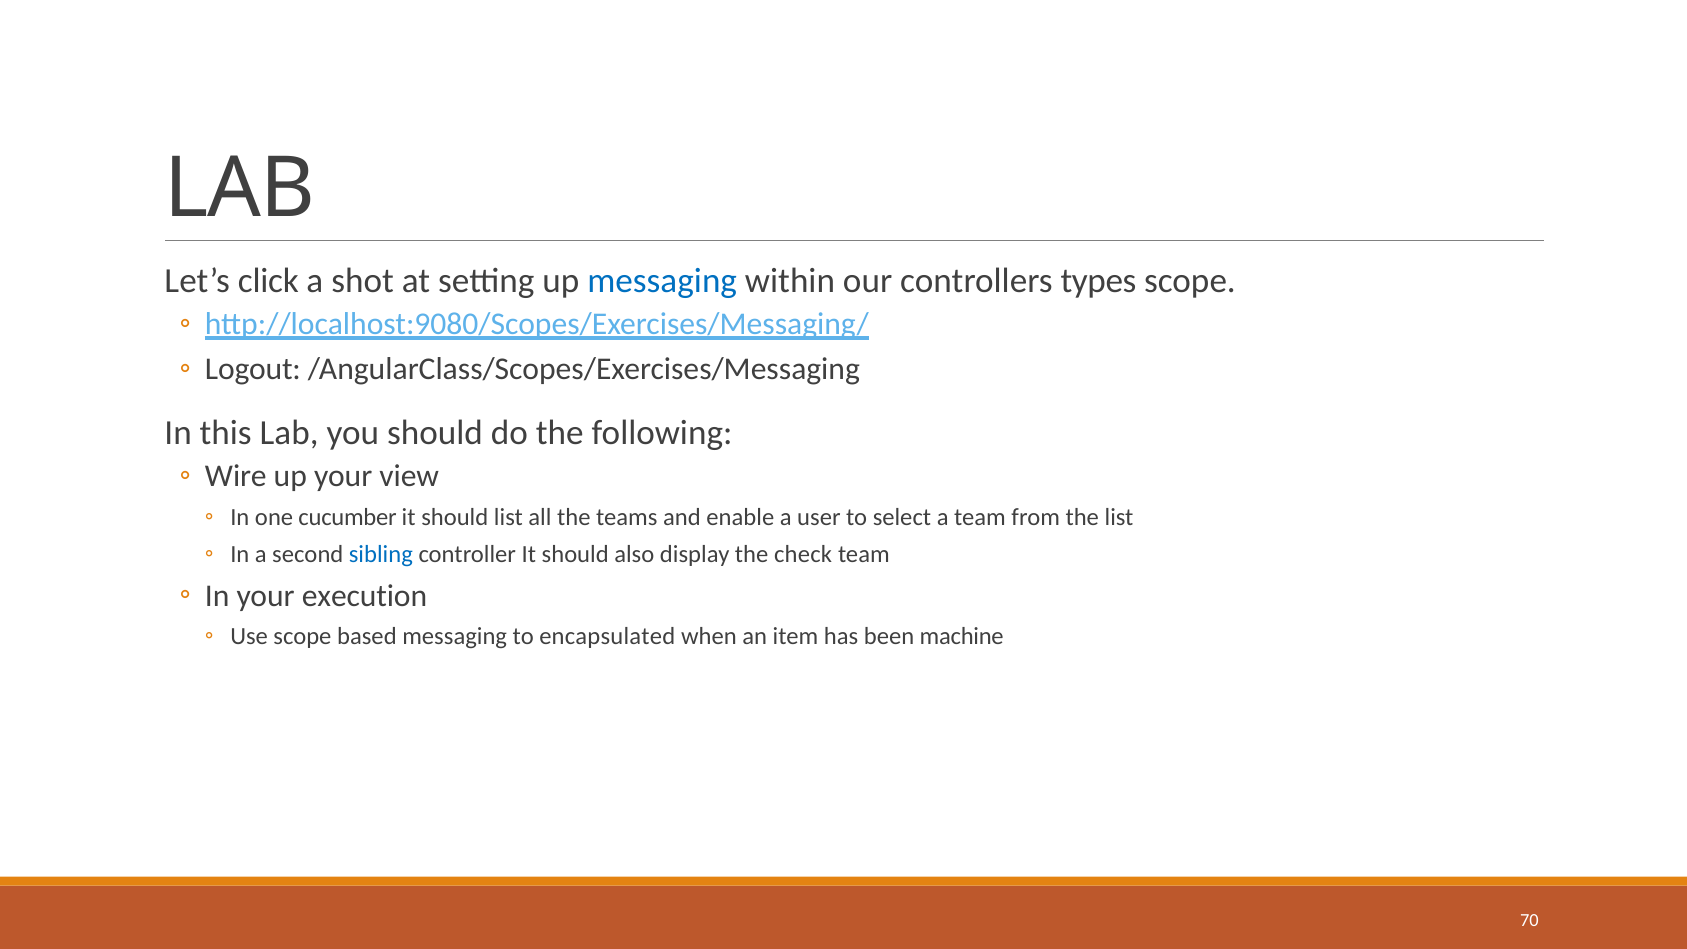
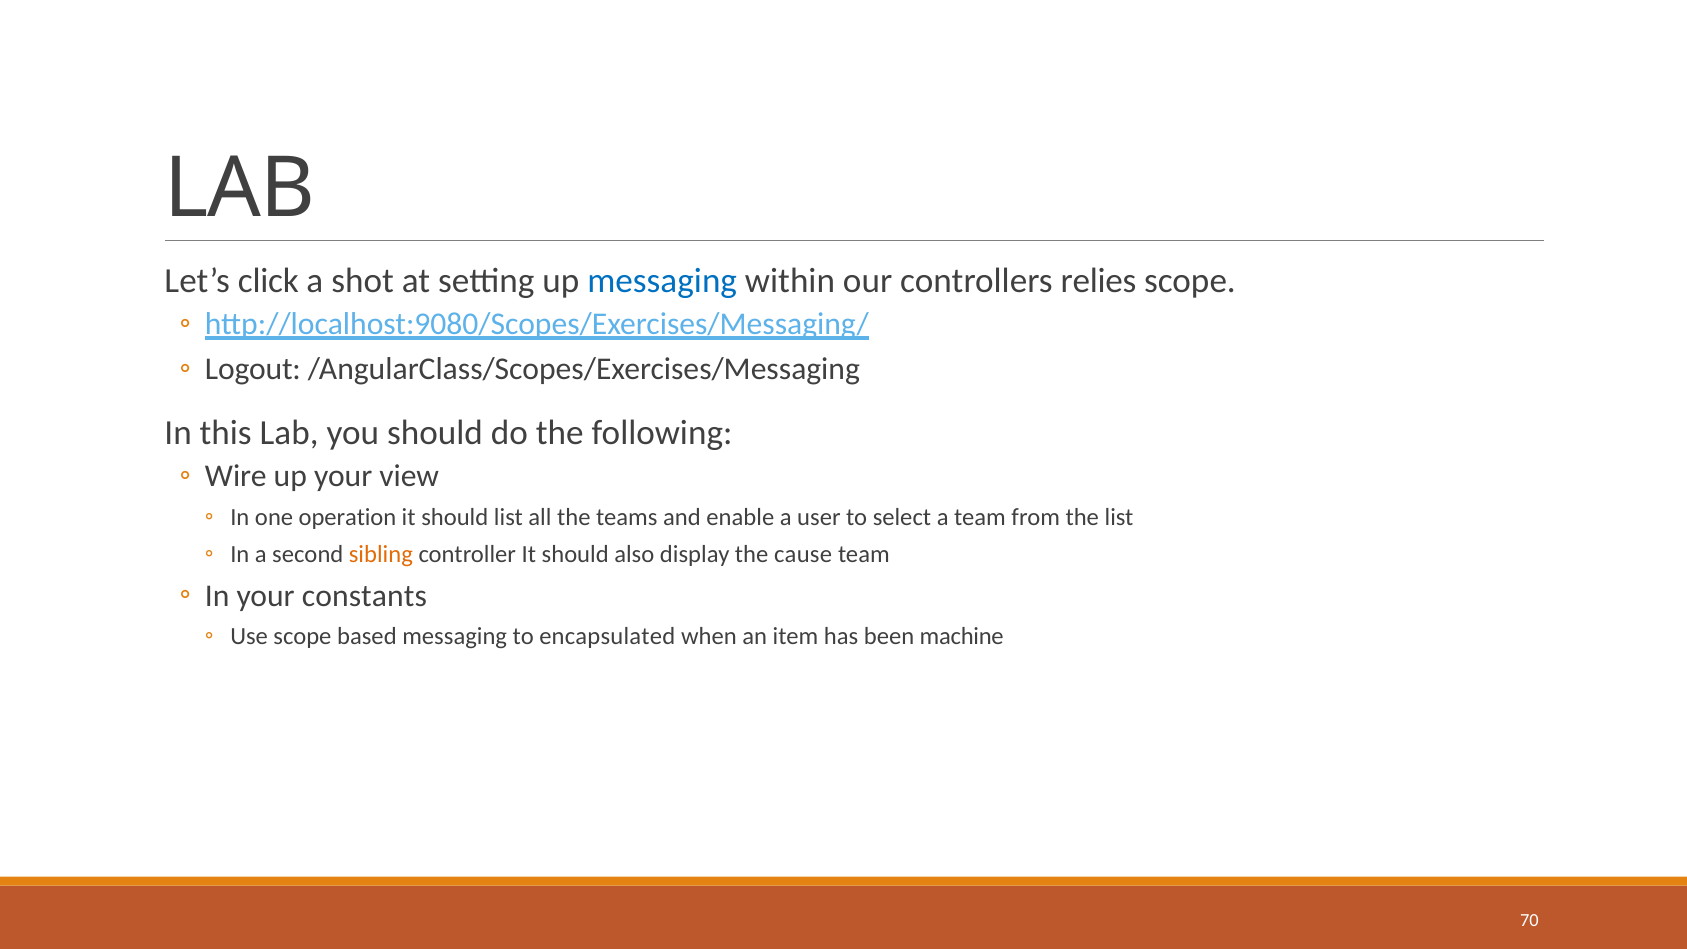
types: types -> relies (1098, 281)
cucumber: cucumber -> operation (347, 517)
sibling colour: blue -> orange (381, 555)
check: check -> cause (803, 555)
execution: execution -> constants (364, 596)
